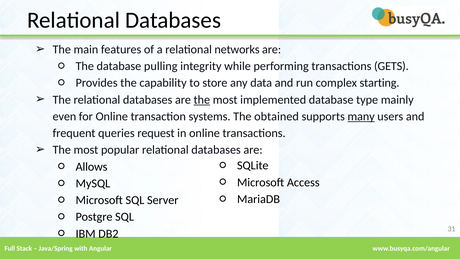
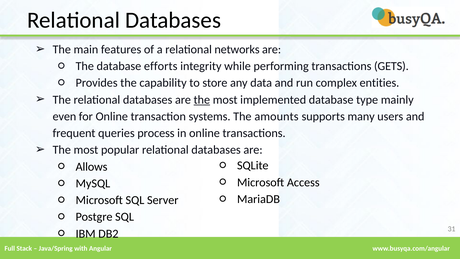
pulling: pulling -> efforts (161, 66)
starting: starting -> entities (379, 83)
obtained: obtained -> amounts (276, 116)
many underline: present -> none (361, 116)
request: request -> process (156, 133)
